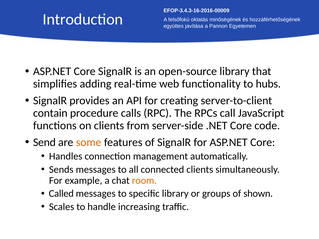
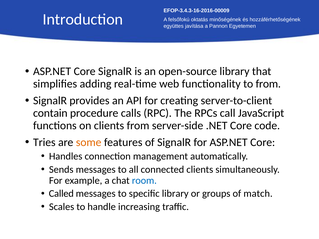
to hubs: hubs -> from (268, 84)
Send: Send -> Tries (44, 142)
room colour: orange -> blue (144, 181)
shown: shown -> match (258, 194)
